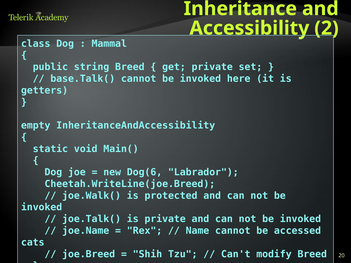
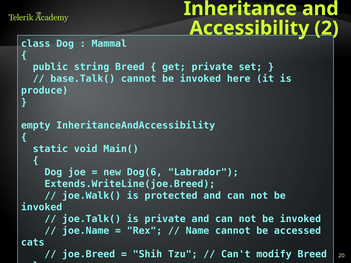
getters: getters -> produce (45, 90)
Cheetah.WriteLine(joe.Breed: Cheetah.WriteLine(joe.Breed -> Extends.WriteLine(joe.Breed (130, 184)
